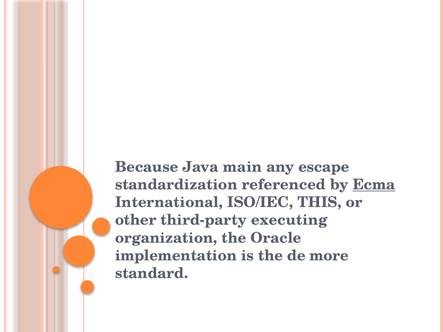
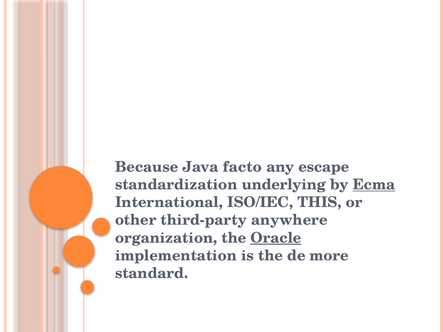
main: main -> facto (242, 167)
referenced: referenced -> underlying (284, 185)
executing: executing -> anywhere (289, 220)
Oracle underline: none -> present (276, 238)
